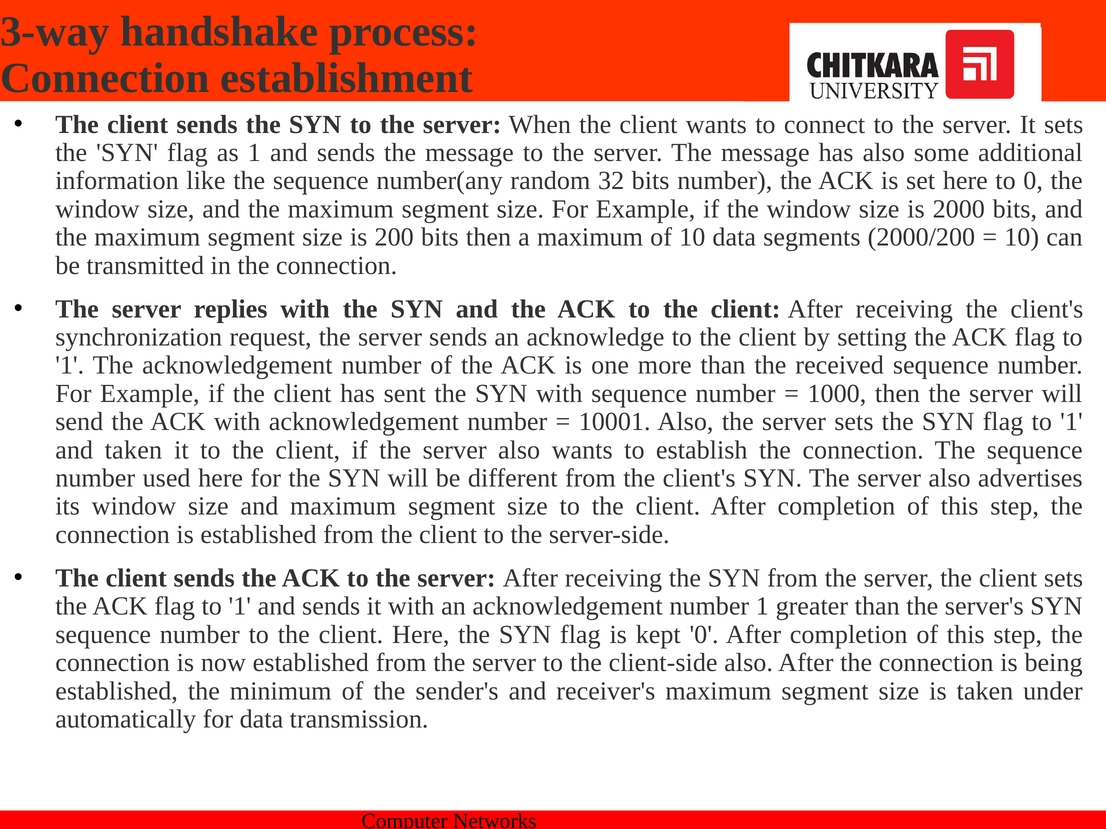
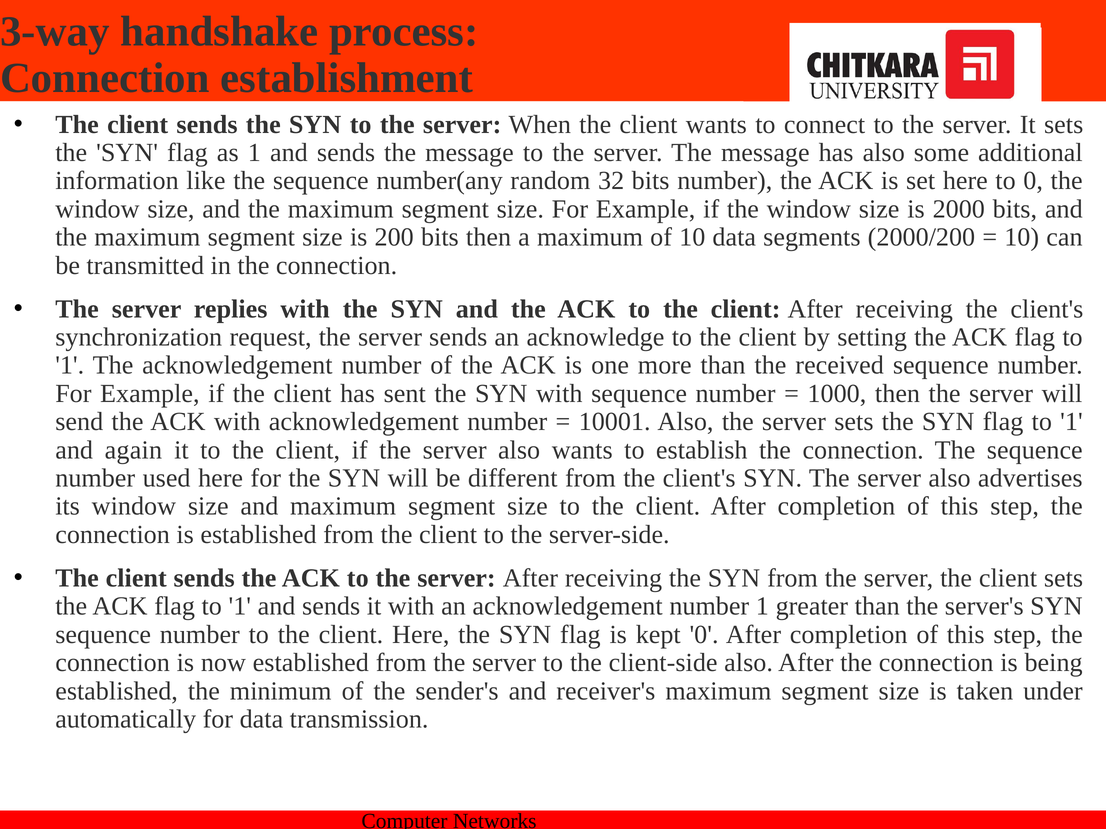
and taken: taken -> again (133, 450)
